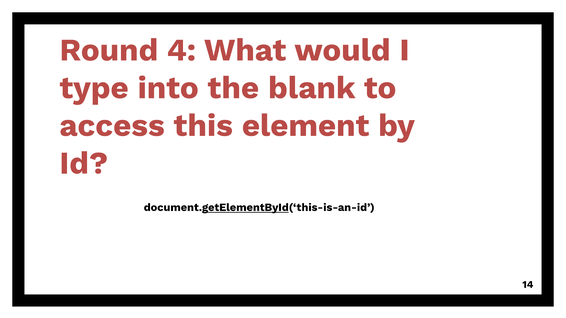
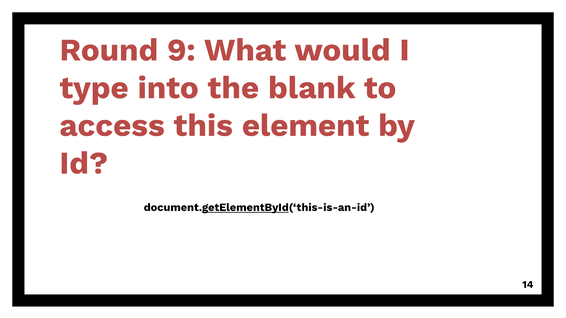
4: 4 -> 9 (181, 50)
